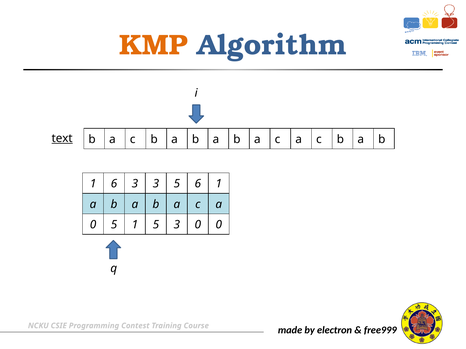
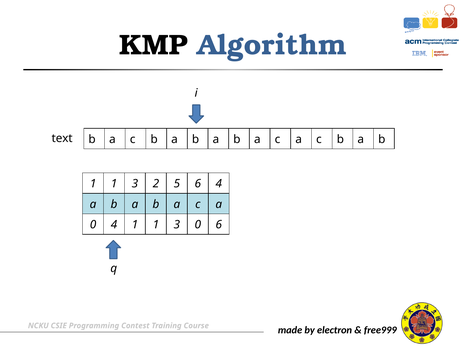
KMP colour: orange -> black (153, 45)
text underline: present -> none (62, 139)
6: 6 -> 1 (114, 184)
3 3: 3 -> 2 (156, 184)
6 1: 1 -> 4 (219, 184)
0 5: 5 -> 4 (114, 225)
5: 5 -> 1 (156, 225)
0 0: 0 -> 6 (219, 225)
